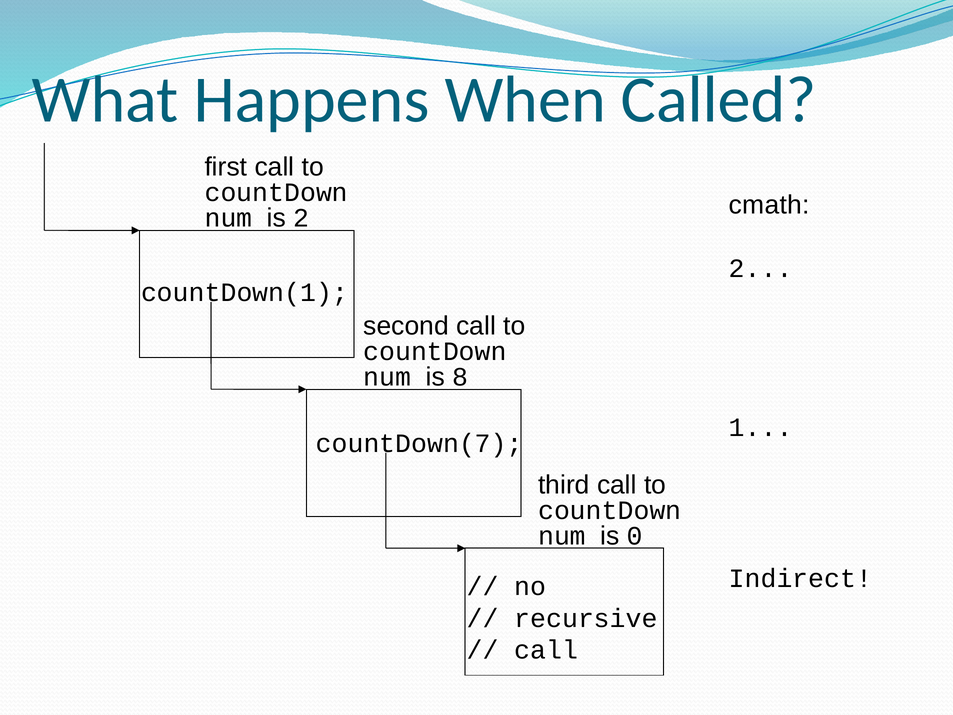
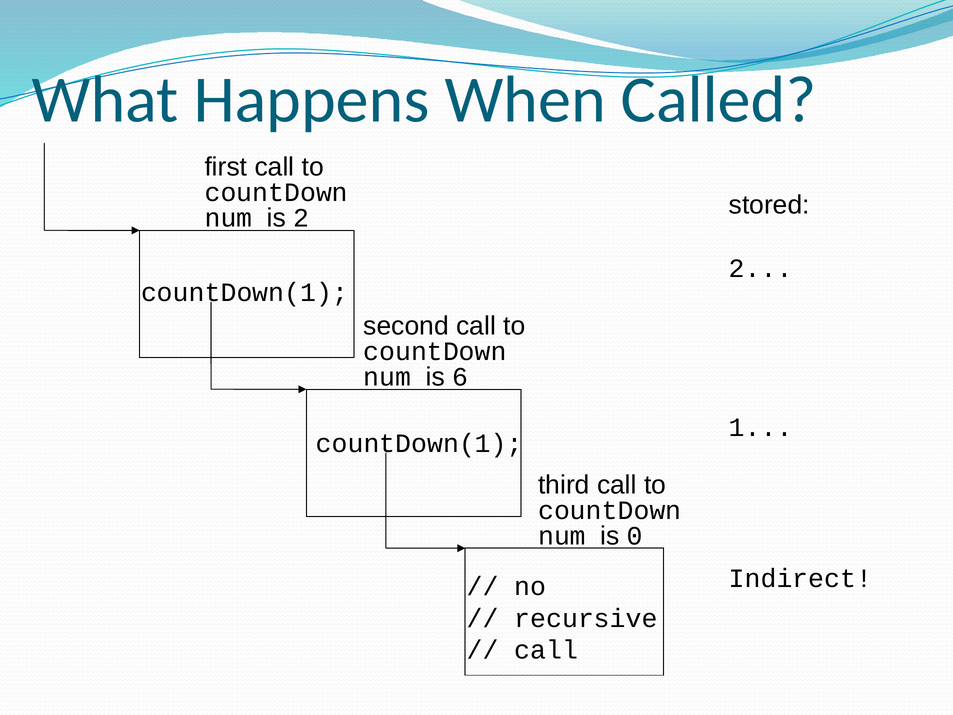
cmath: cmath -> stored (769, 205)
8: 8 -> 6 (460, 377)
countDown(7: countDown(7 -> countDown(1 (419, 443)
